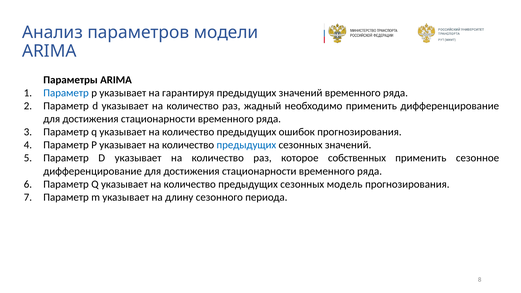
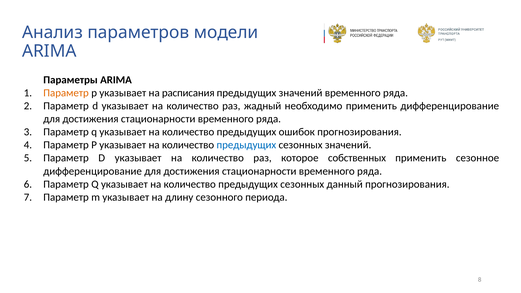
Параметр colour: blue -> orange (66, 93)
гарантируя: гарантируя -> расписания (188, 93)
модель: модель -> данный (345, 184)
